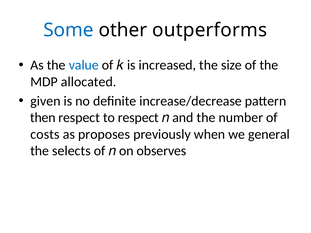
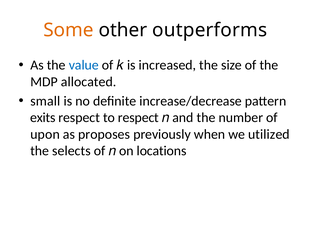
Some colour: blue -> orange (68, 30)
given: given -> small (45, 101)
then: then -> exits (43, 118)
costs: costs -> upon (45, 134)
general: general -> utilized (269, 134)
observes: observes -> locations (162, 151)
